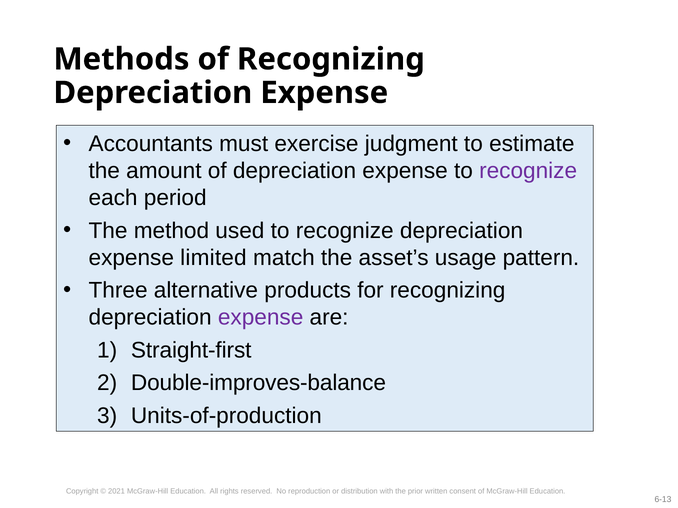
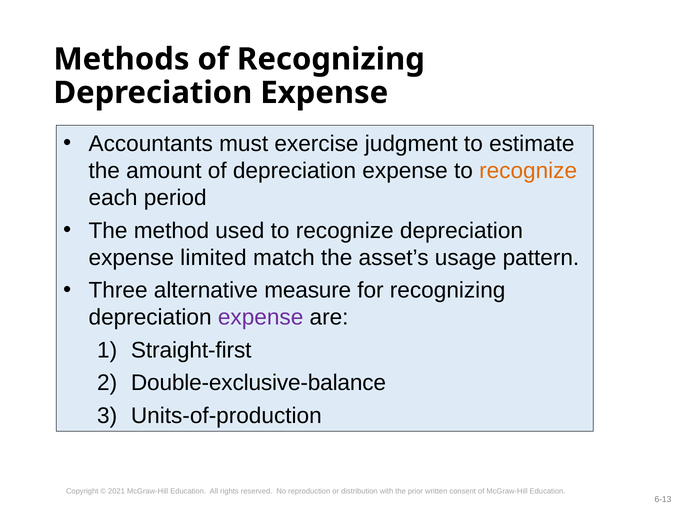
recognize colour: purple -> orange (528, 171)
products: products -> measure (308, 291)
Double-improves-balance: Double-improves-balance -> Double-exclusive-balance (258, 383)
